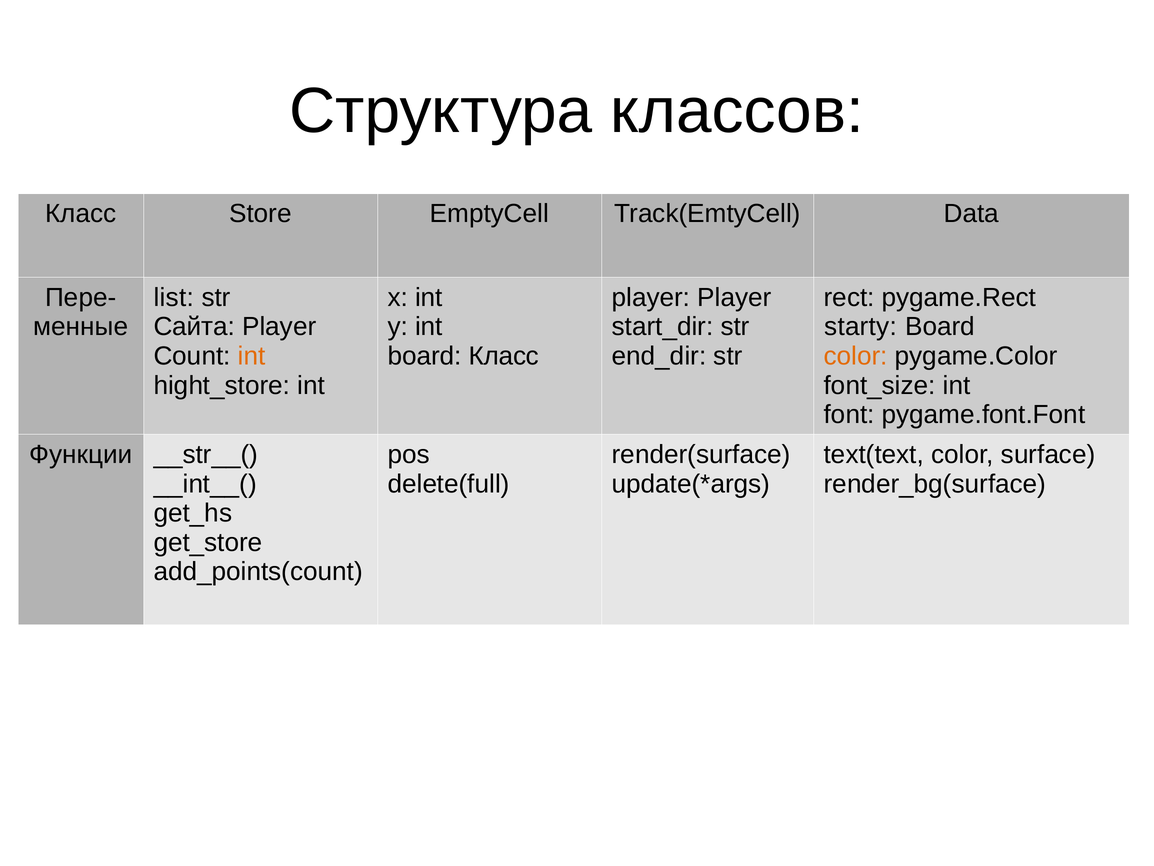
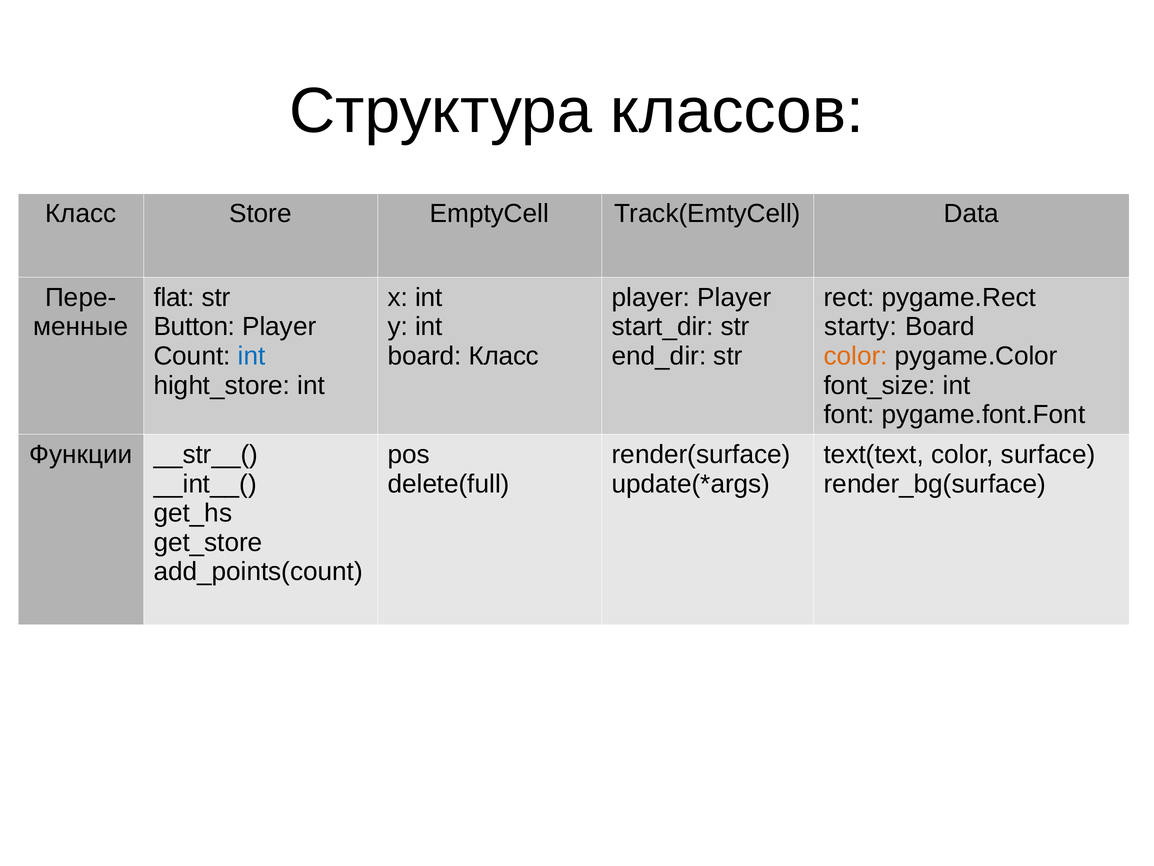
list: list -> flat (174, 297)
Сайта: Сайта -> Button (194, 327)
int colour: orange -> blue (252, 356)
